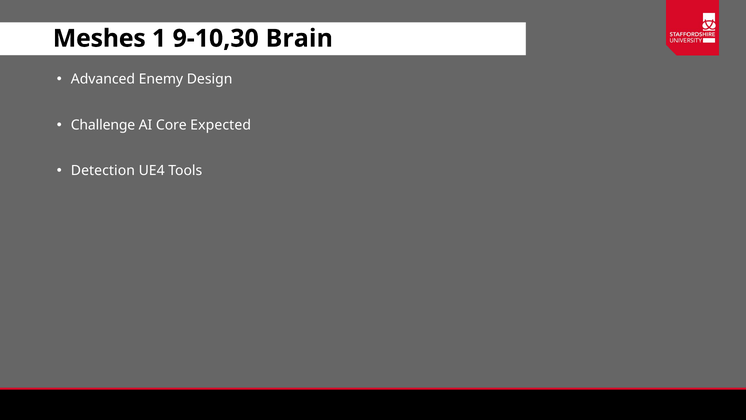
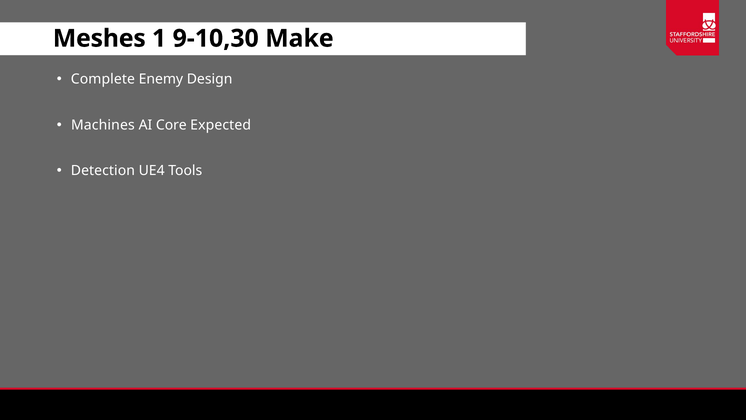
Brain: Brain -> Make (299, 38)
Advanced: Advanced -> Complete (103, 79)
Challenge: Challenge -> Machines (103, 125)
